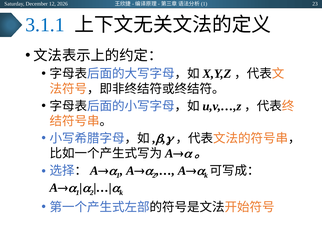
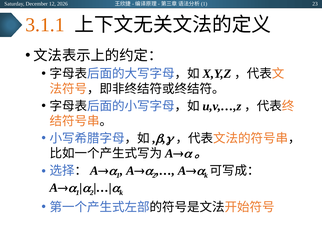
3.1.1 colour: blue -> orange (45, 25)
